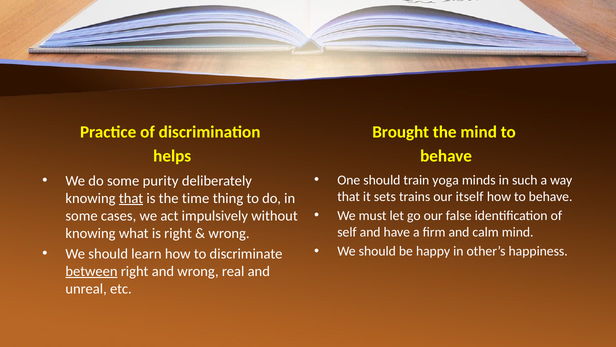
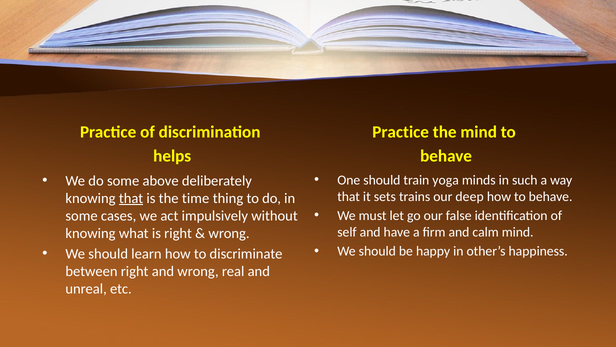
Brought: Brought -> Practice (401, 132)
purity: purity -> above (161, 181)
itself: itself -> deep (470, 196)
between underline: present -> none (91, 271)
